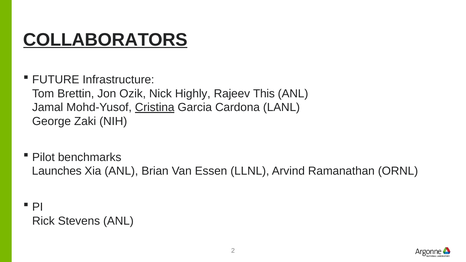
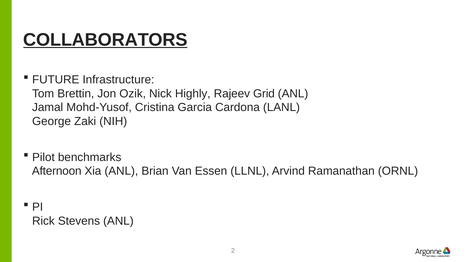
This: This -> Grid (264, 94)
Cristina underline: present -> none (155, 108)
Launches: Launches -> Afternoon (57, 171)
